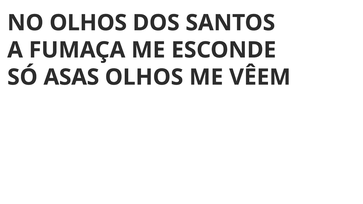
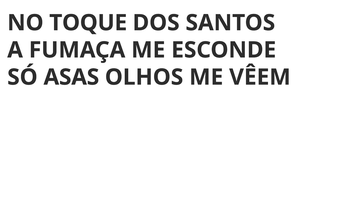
NO OLHOS: OLHOS -> TOQUE (88, 23)
